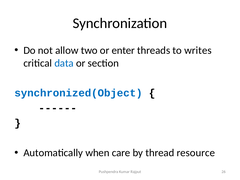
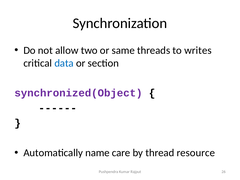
enter: enter -> same (123, 50)
synchronized(Object colour: blue -> purple (78, 93)
when: when -> name (97, 153)
